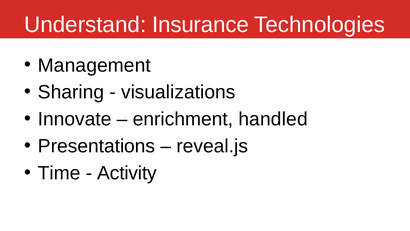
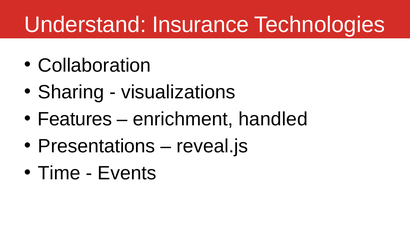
Management: Management -> Collaboration (94, 65)
Innovate: Innovate -> Features (75, 119)
Activity: Activity -> Events (127, 173)
